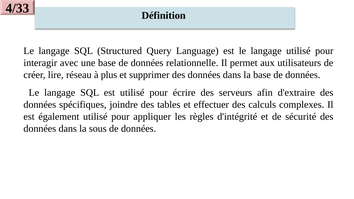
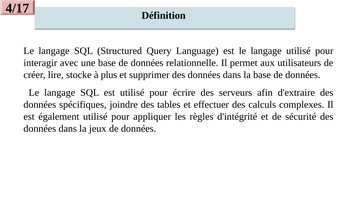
4/33: 4/33 -> 4/17 (17, 8)
réseau: réseau -> stocke (79, 75)
sous: sous -> jeux (98, 129)
